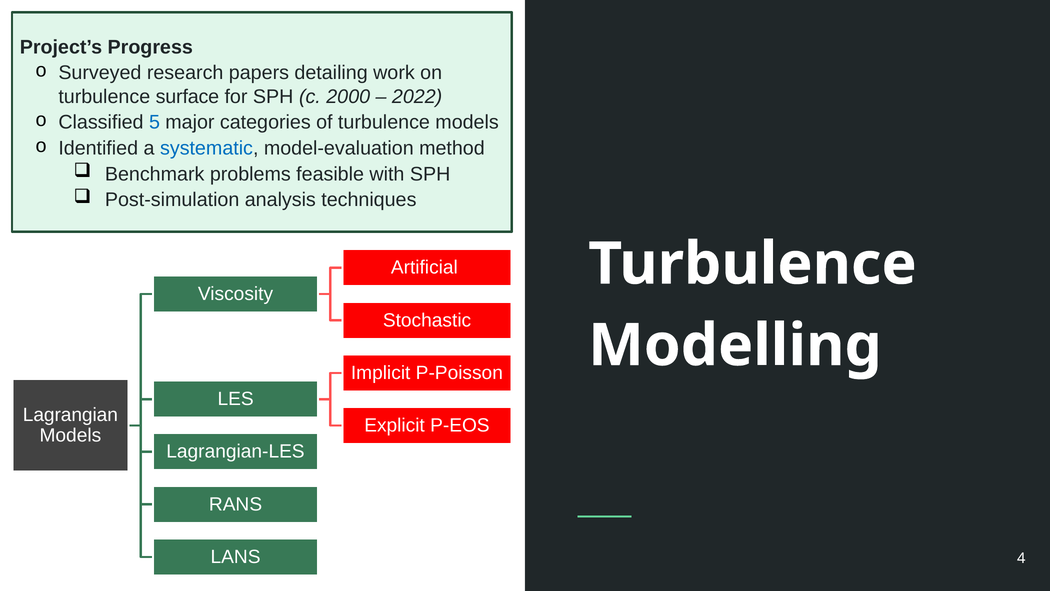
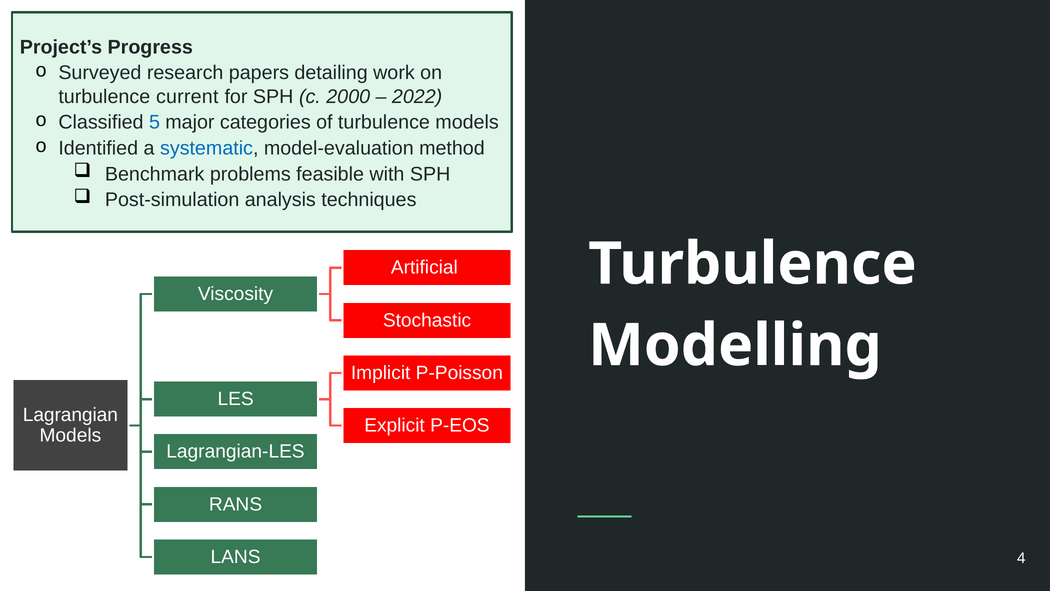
surface: surface -> current (187, 97)
